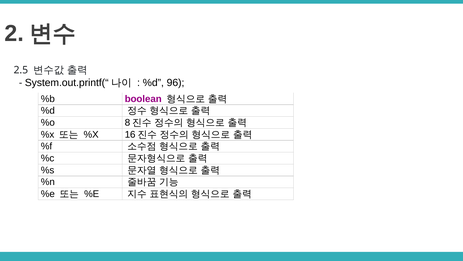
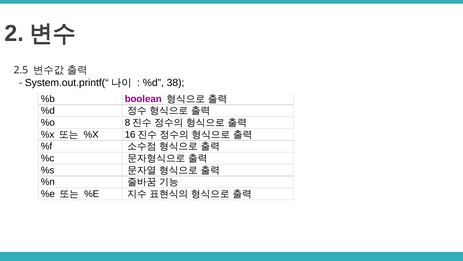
96: 96 -> 38 (176, 82)
